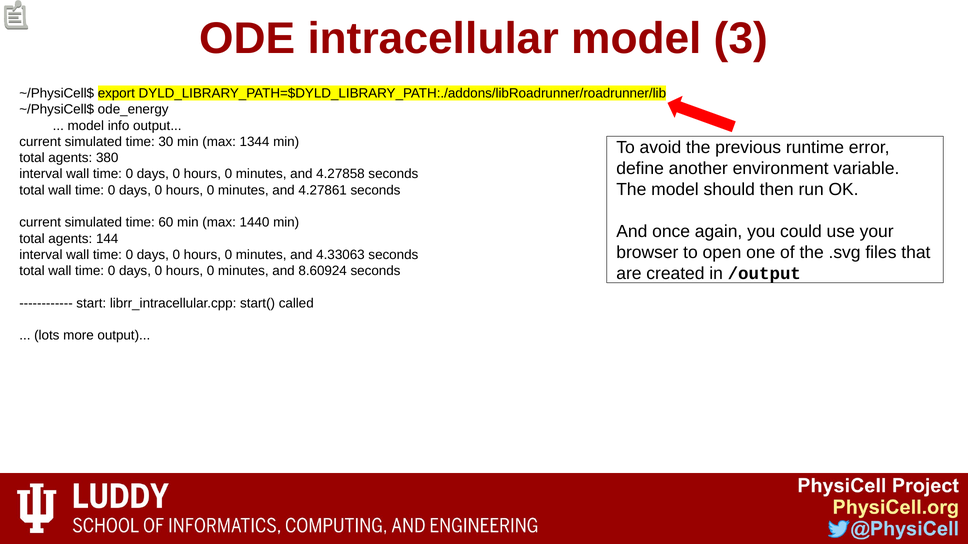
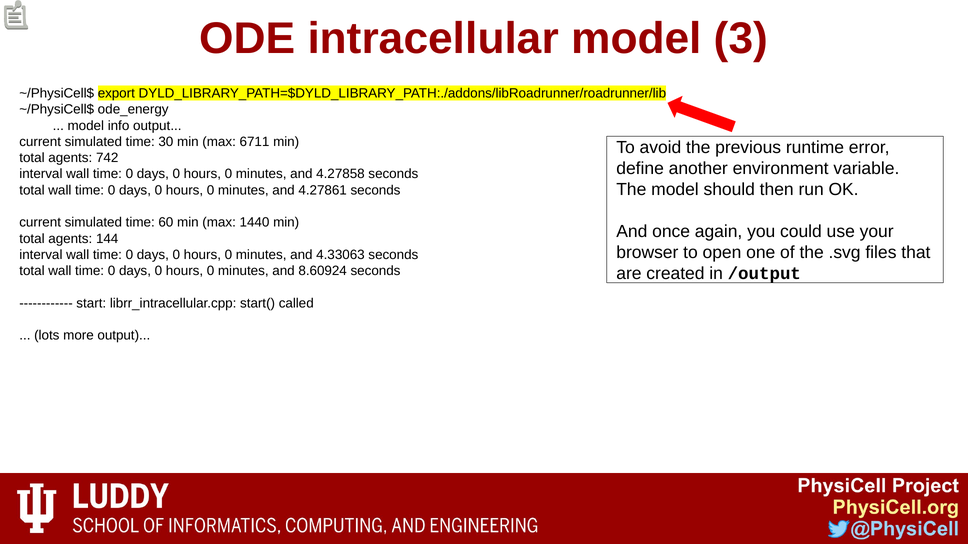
1344: 1344 -> 6711 (255, 142)
380: 380 -> 742 (107, 158)
